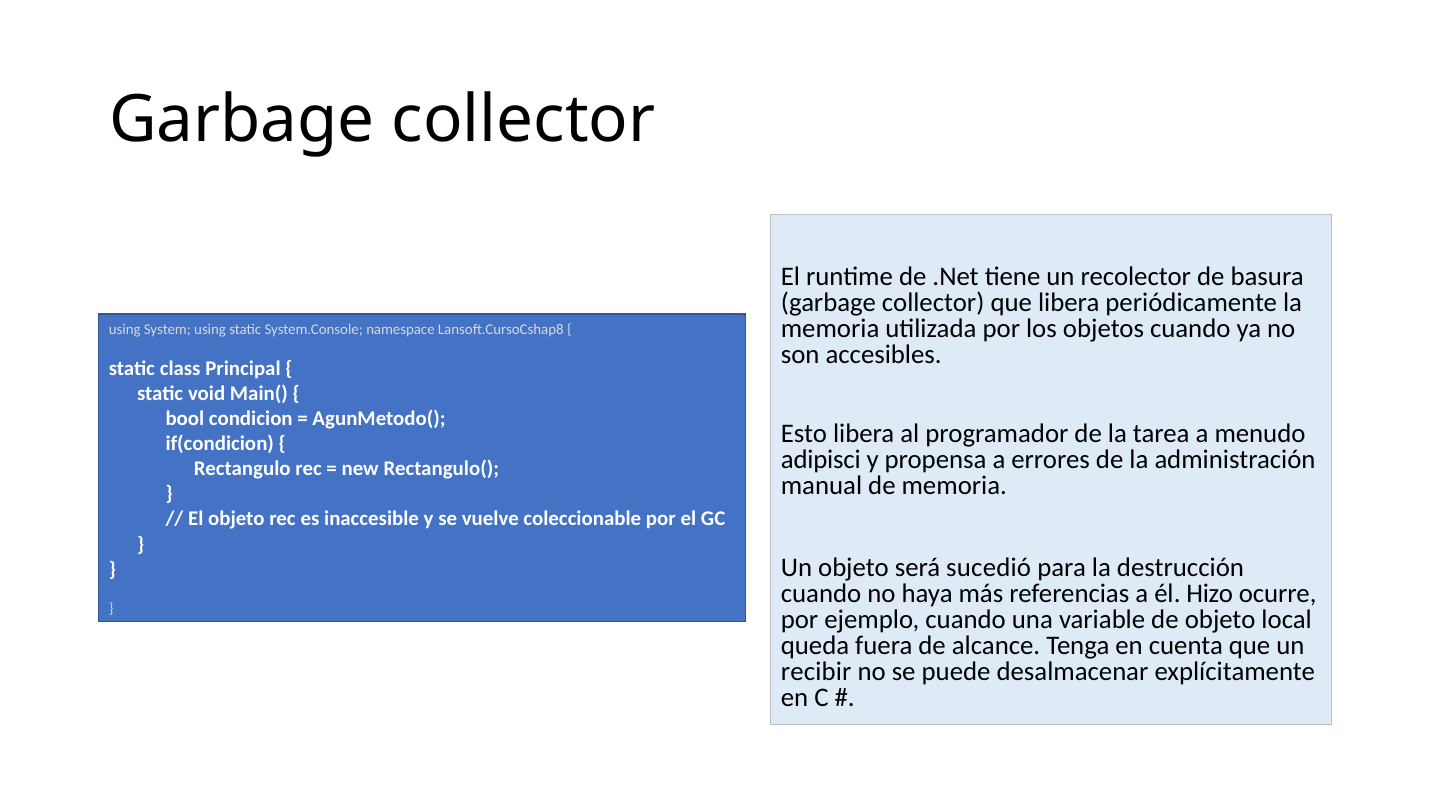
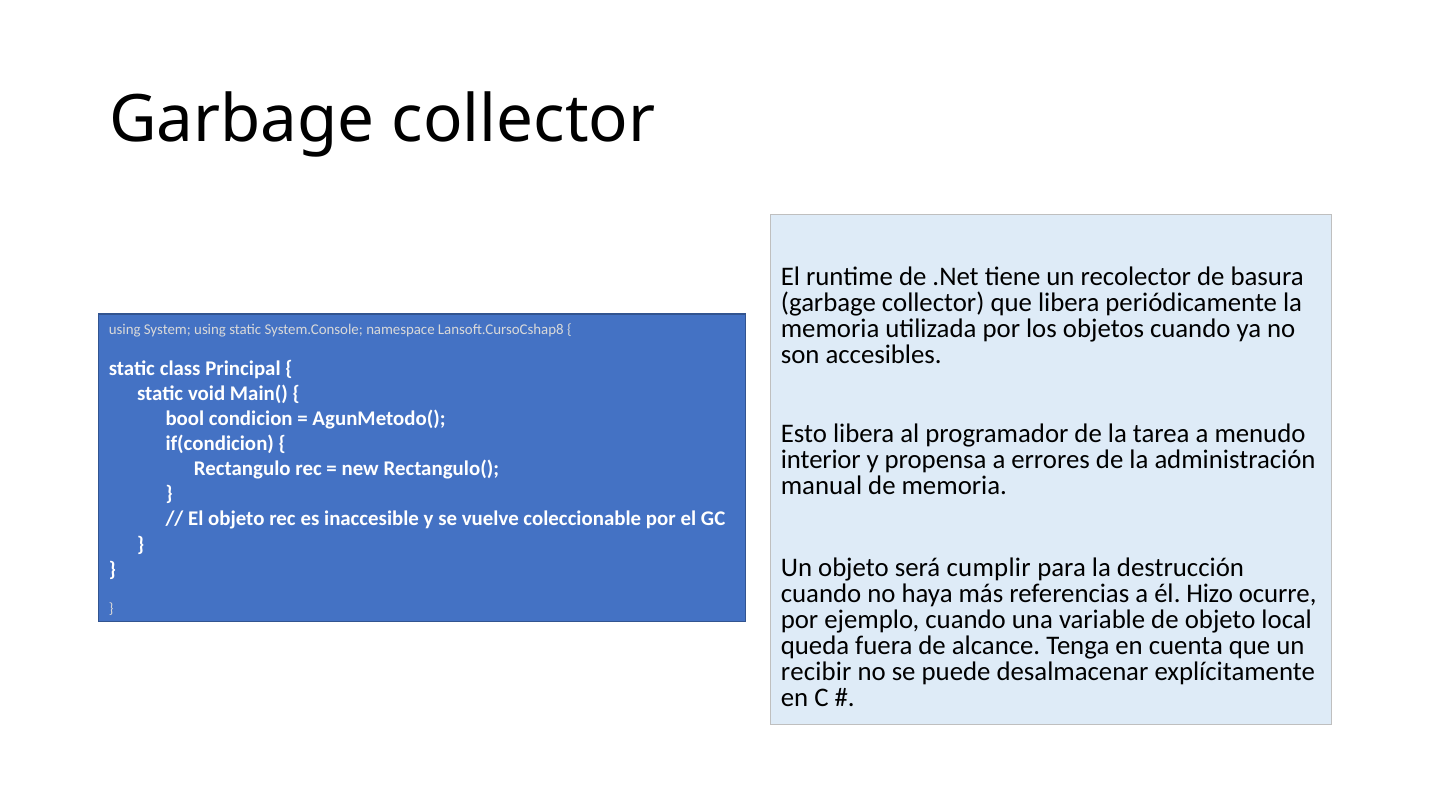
adipisci: adipisci -> interior (821, 460)
sucedió: sucedió -> cumplir (989, 568)
